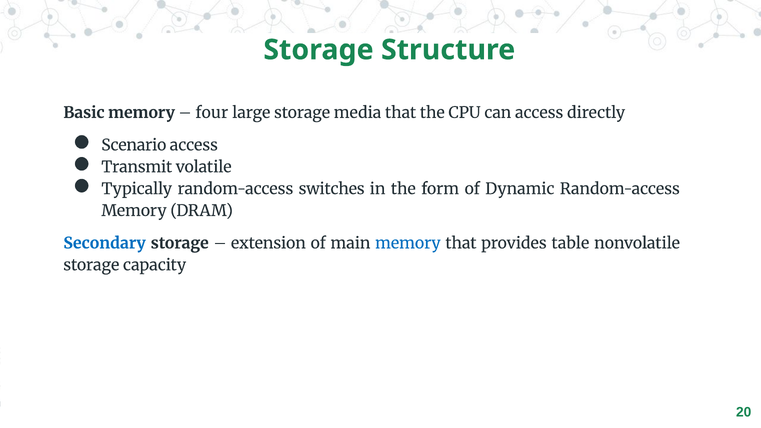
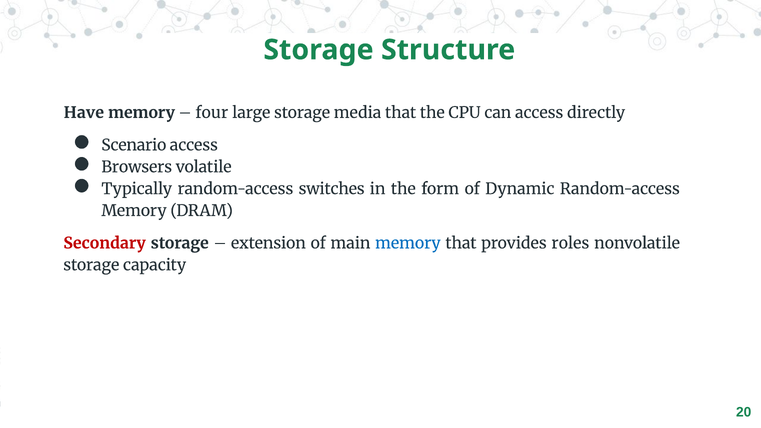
Basic: Basic -> Have (84, 113)
Transmit: Transmit -> Browsers (137, 167)
Secondary colour: blue -> red (105, 243)
table: table -> roles (570, 243)
